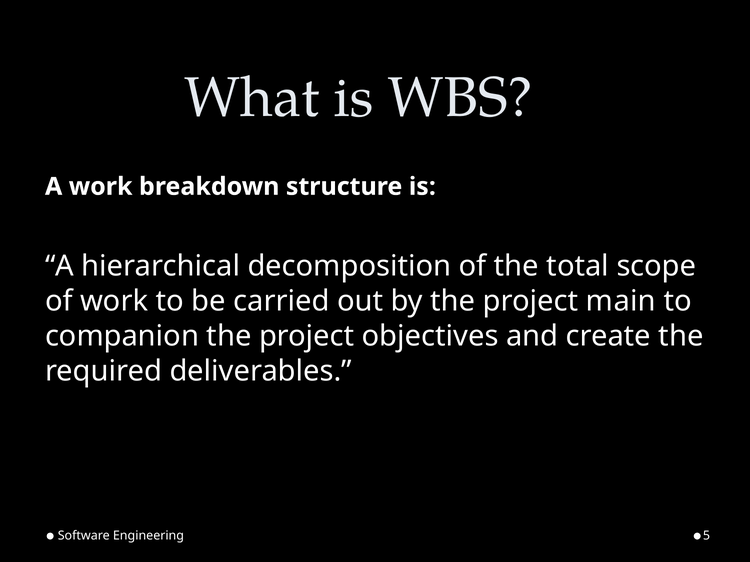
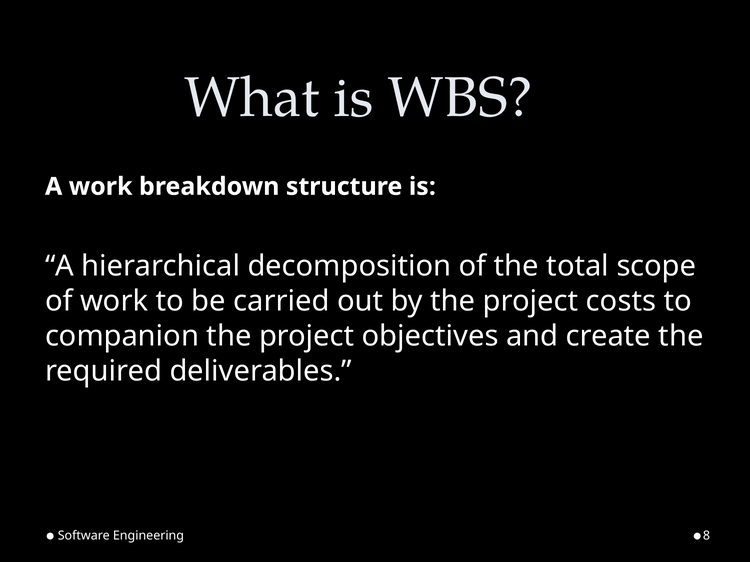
main: main -> costs (621, 301)
5: 5 -> 8 (707, 536)
